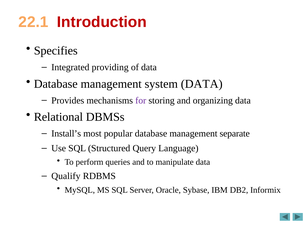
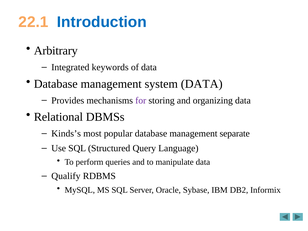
Introduction colour: red -> blue (102, 22)
Specifies: Specifies -> Arbitrary (56, 51)
providing: providing -> keywords (110, 67)
Install’s: Install’s -> Kinds’s (66, 134)
